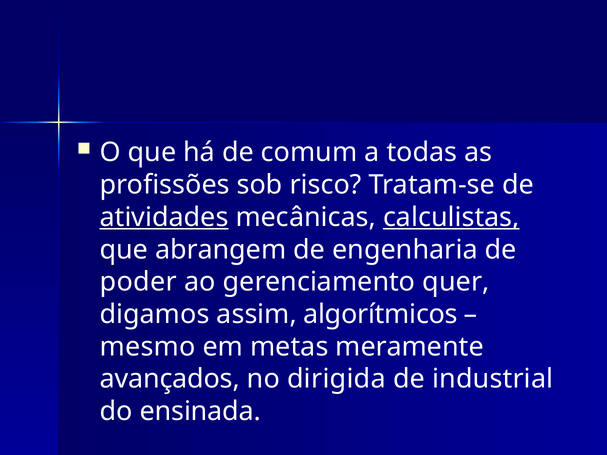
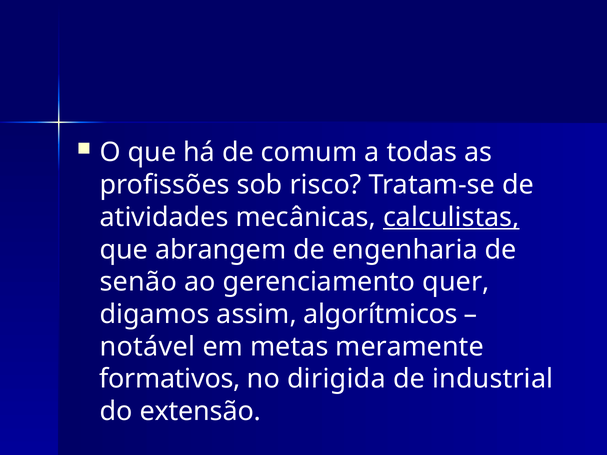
atividades underline: present -> none (164, 217)
poder: poder -> senão (138, 282)
mesmo: mesmo -> notável (148, 347)
avançados: avançados -> formativos (170, 379)
ensinada: ensinada -> extensão (200, 412)
